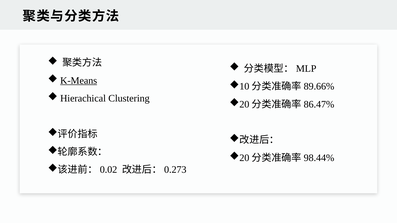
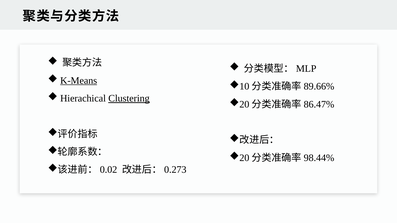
Clustering underline: none -> present (129, 98)
